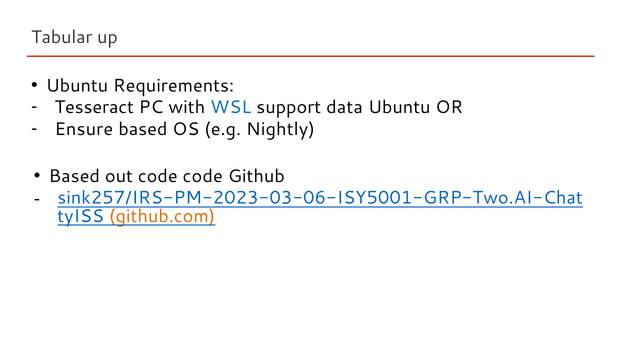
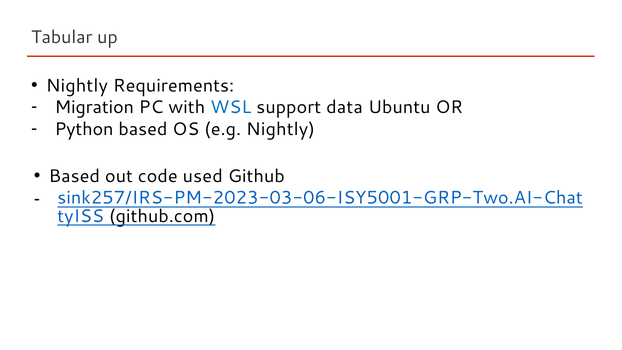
Ubuntu: Ubuntu -> Nightly (77, 86)
Tesseract: Tesseract -> Migration (94, 107)
Ensure: Ensure -> Python (84, 129)
code code: code -> used (203, 176)
github.com colour: orange -> black (162, 216)
